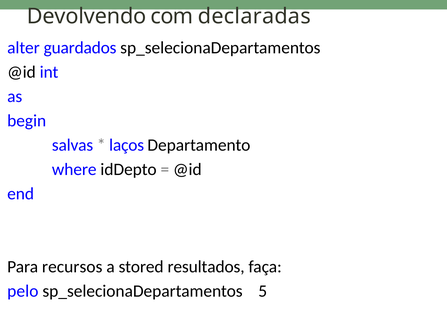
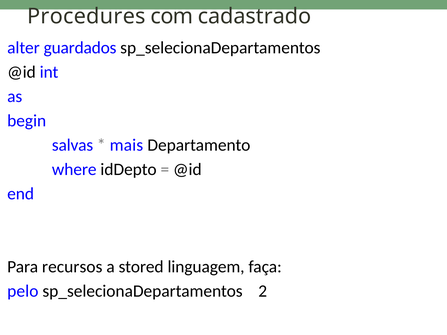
Devolvendo: Devolvendo -> Procedures (86, 16)
declaradas: declaradas -> cadastrado (254, 16)
laços: laços -> mais (126, 145)
resultados: resultados -> linguagem (206, 267)
5: 5 -> 2 (263, 291)
